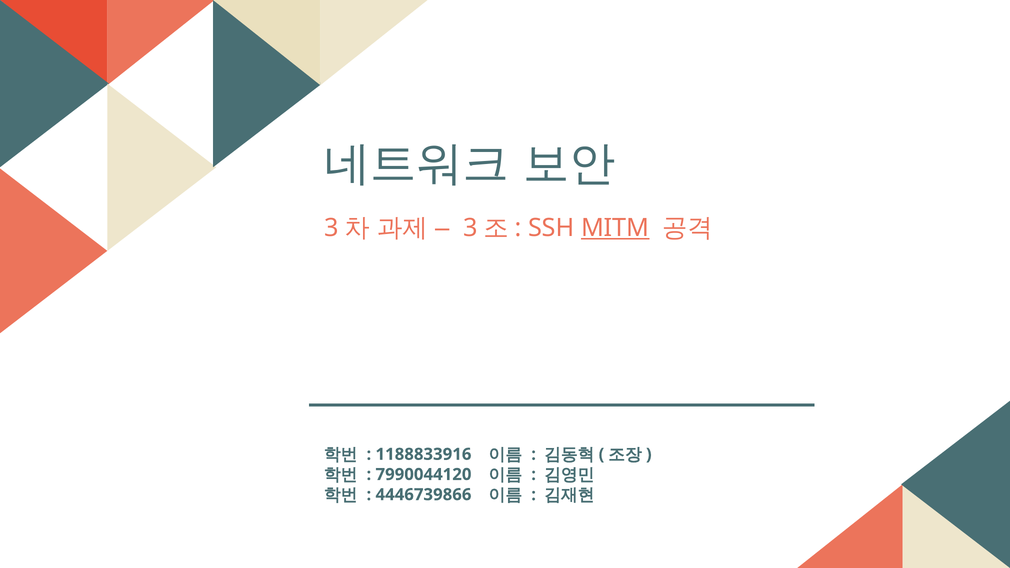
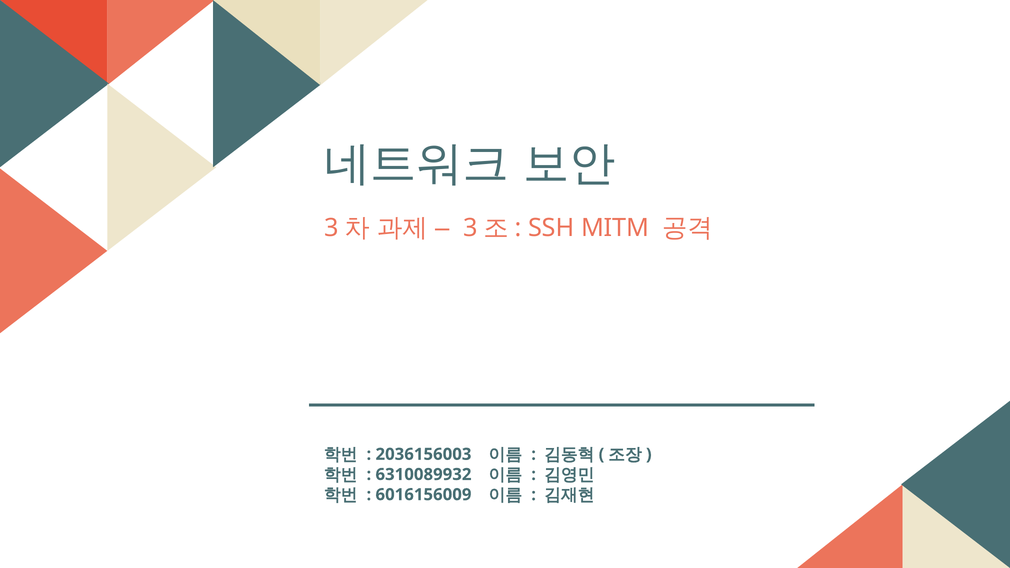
MITM underline: present -> none (615, 228)
1188833916: 1188833916 -> 2036156003 (423, 454)
7990044120: 7990044120 -> 6310089932 (423, 475)
4446739866: 4446739866 -> 6016156009 (423, 495)
